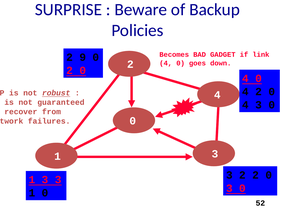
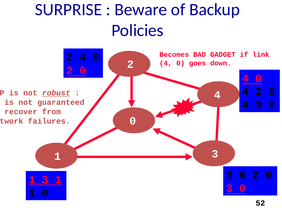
2 9: 9 -> 4 (83, 57)
3 2: 2 -> 6 (242, 175)
1 3 3: 3 -> 1 (58, 179)
